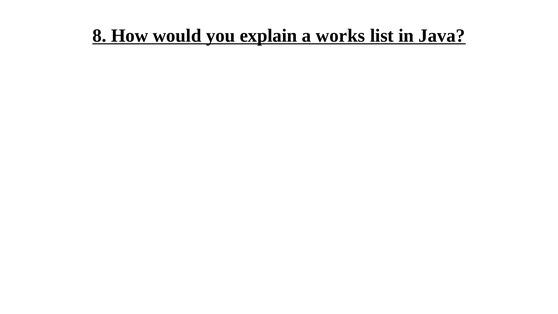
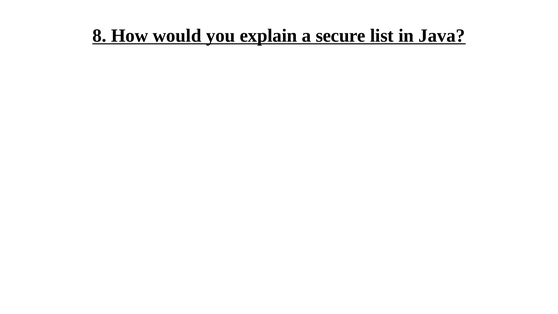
works: works -> secure (341, 36)
